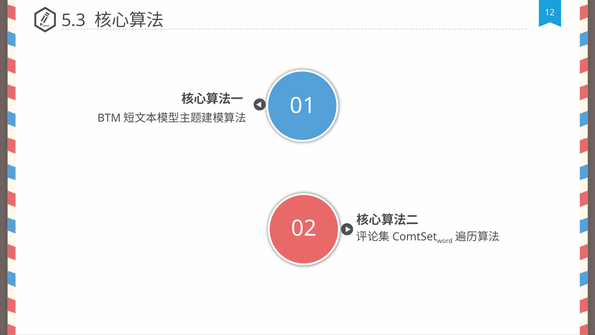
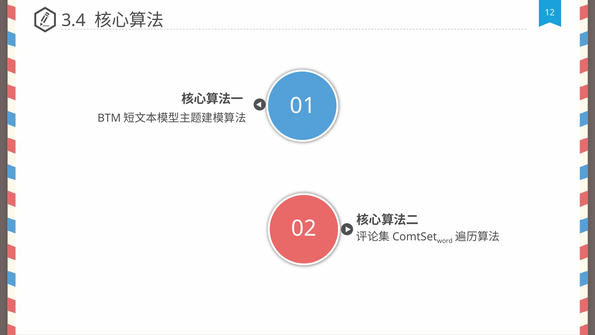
5.3: 5.3 -> 3.4 (74, 21)
